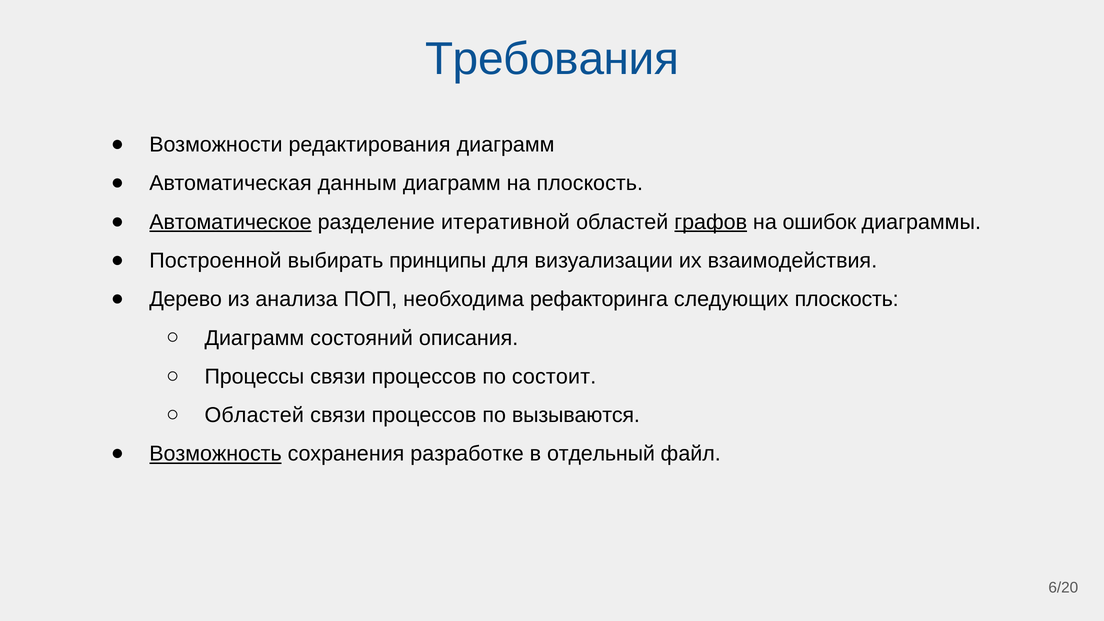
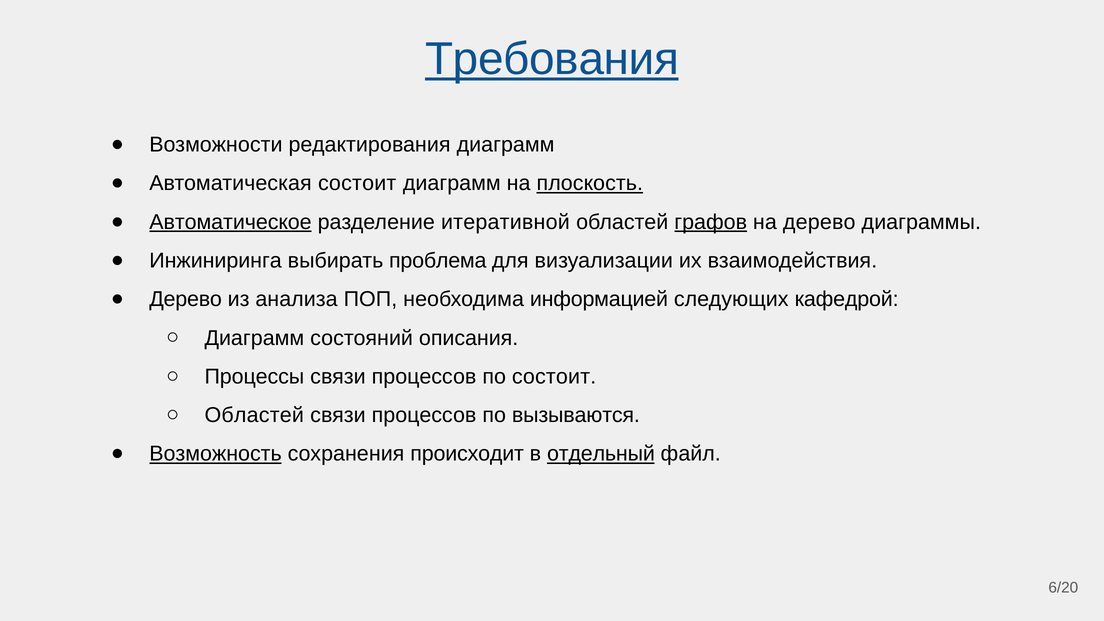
Требования underline: none -> present (552, 59)
Автоматическая данным: данным -> состоит (357, 183)
плоскость underline: none -> present (590, 183)
на ошибок: ошибок -> дерево (819, 222)
Построенной: Построенной -> Инжиниринга (216, 261)
принципы: принципы -> проблема (438, 261)
рефакторинга: рефакторинга -> информацией (599, 299)
следующих плоскость: плоскость -> кафедрой (847, 299)
разработке: разработке -> происходит (467, 454)
отдельный underline: none -> present (601, 454)
